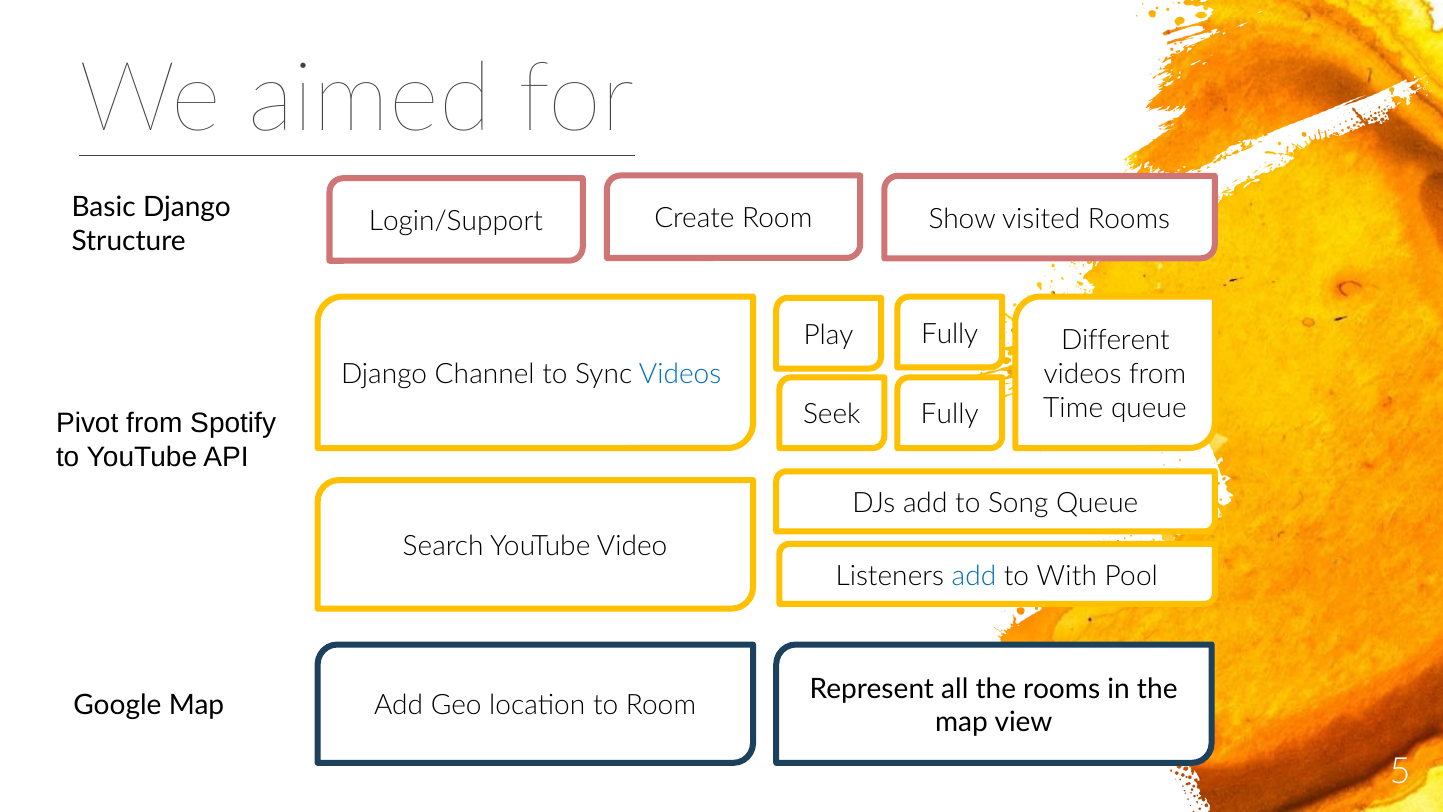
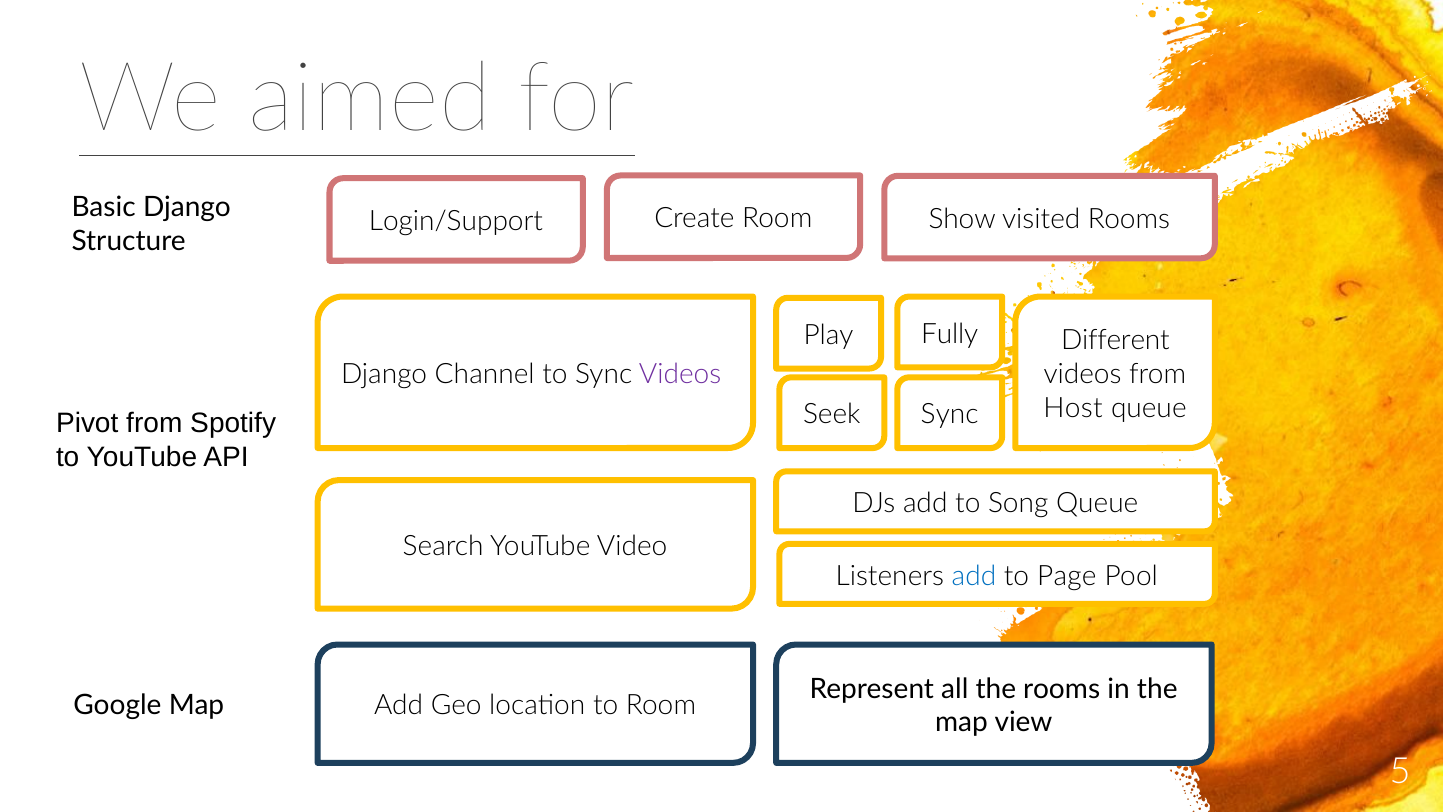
Videos colour: blue -> purple (680, 374)
Time: Time -> Host (1073, 408)
Seek Fully: Fully -> Sync (950, 414)
With: With -> Page (1067, 576)
